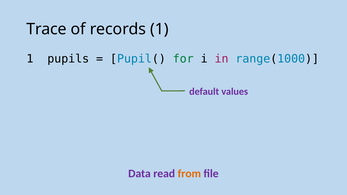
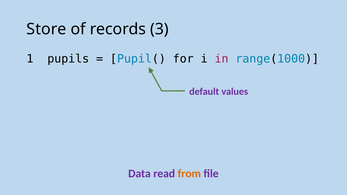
Trace: Trace -> Store (46, 29)
records 1: 1 -> 3 (159, 29)
for colour: green -> black (183, 59)
